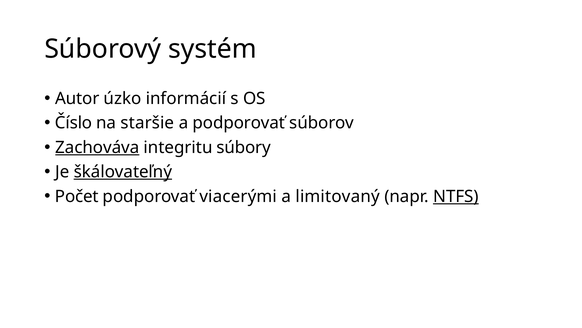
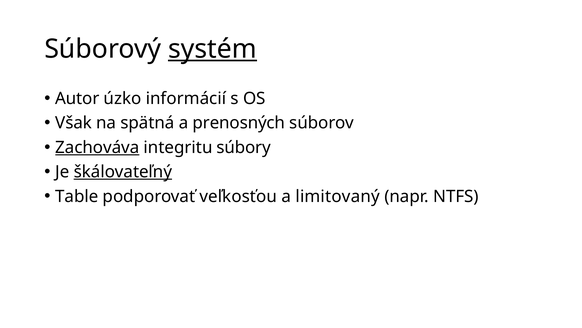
systém underline: none -> present (213, 49)
Číslo: Číslo -> Však (74, 123)
staršie: staršie -> spätná (147, 123)
a podporovať: podporovať -> prenosných (239, 123)
Počet: Počet -> Table (77, 196)
viacerými: viacerými -> veľkosťou (238, 196)
NTFS underline: present -> none (456, 196)
